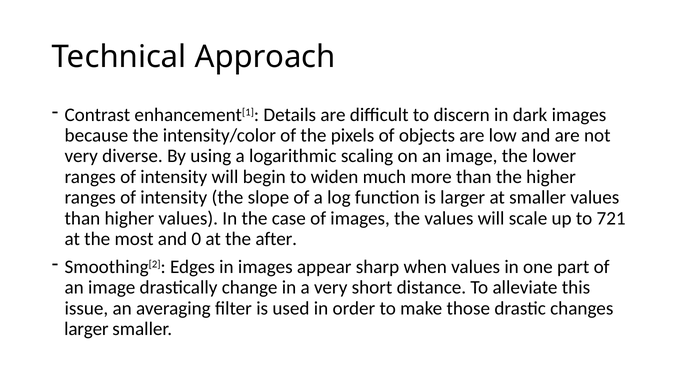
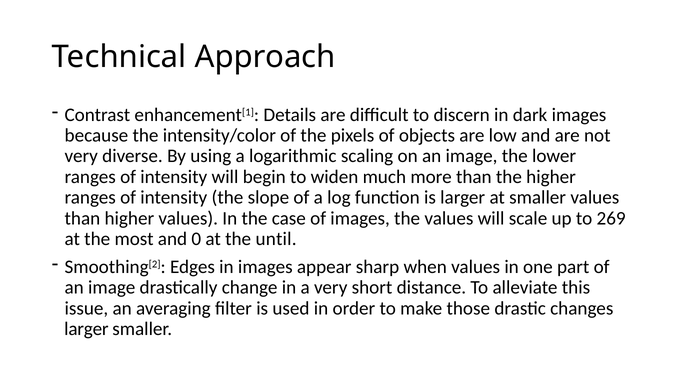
721: 721 -> 269 (611, 218)
after: after -> until (276, 239)
